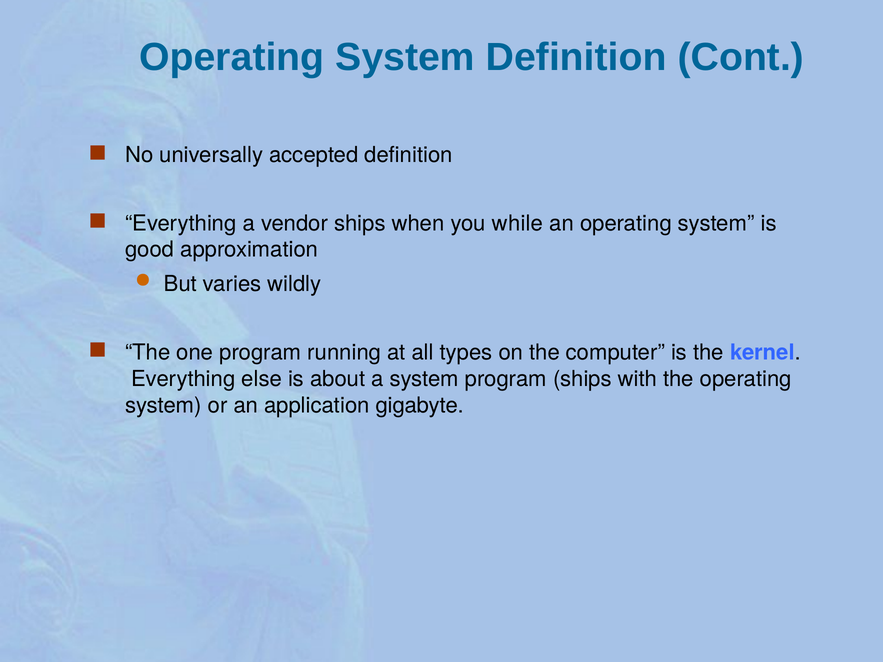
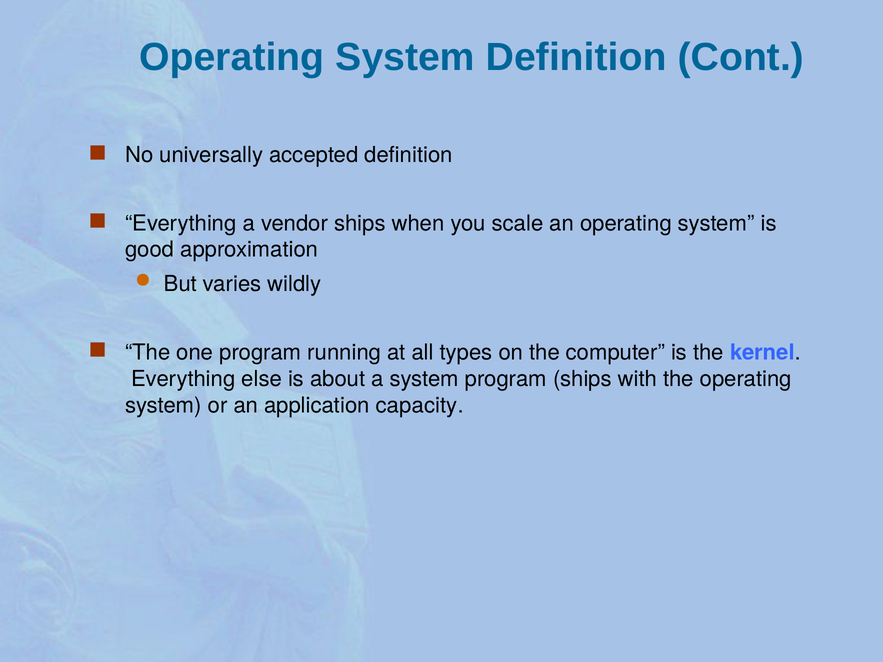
while: while -> scale (518, 223)
gigabyte: gigabyte -> capacity (420, 405)
